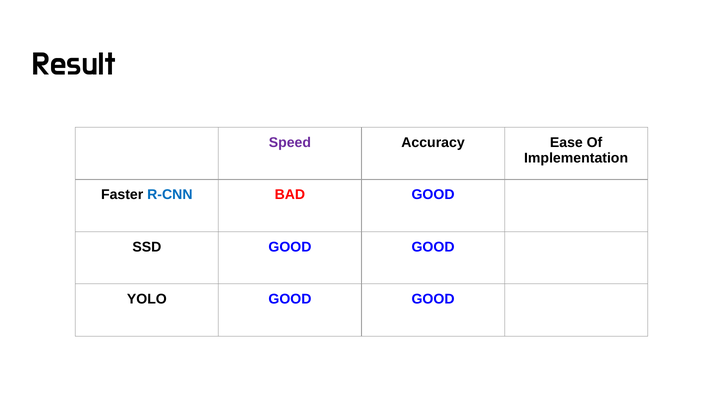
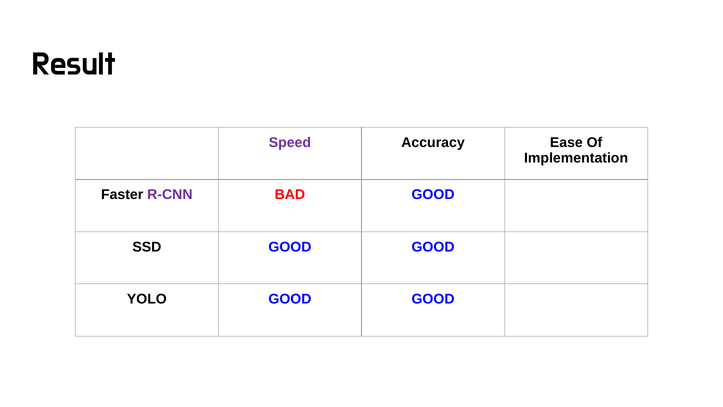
R-CNN colour: blue -> purple (170, 195)
